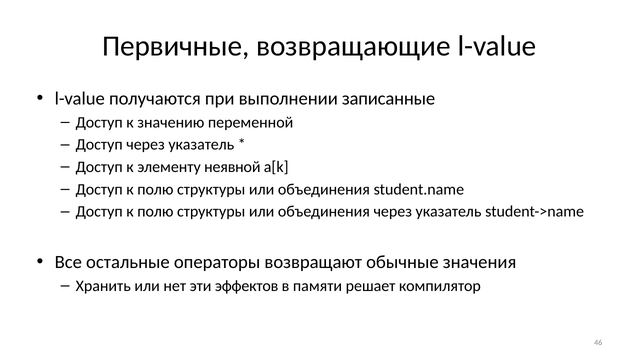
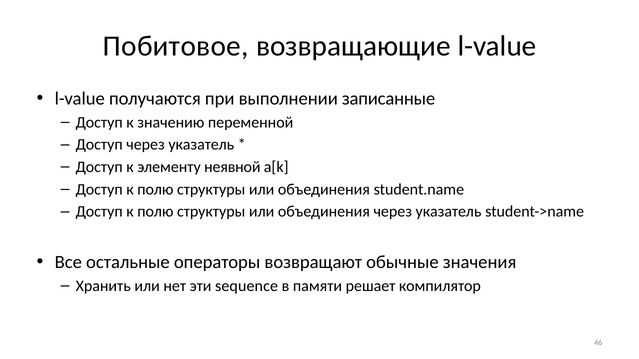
Первичные: Первичные -> Побитовое (176, 46)
эффектов: эффектов -> sequence (246, 286)
